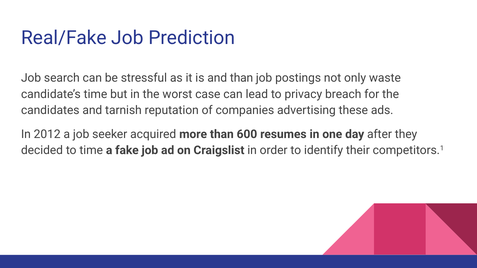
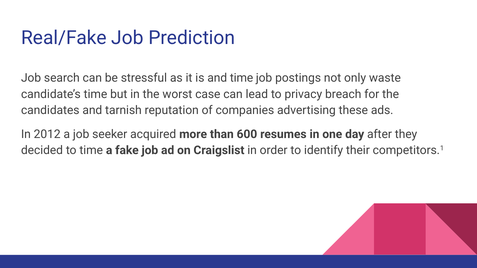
and than: than -> time (242, 78)
